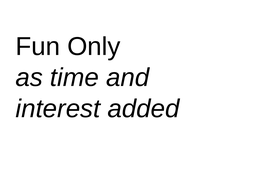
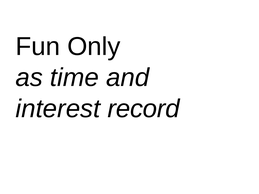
added: added -> record (144, 109)
